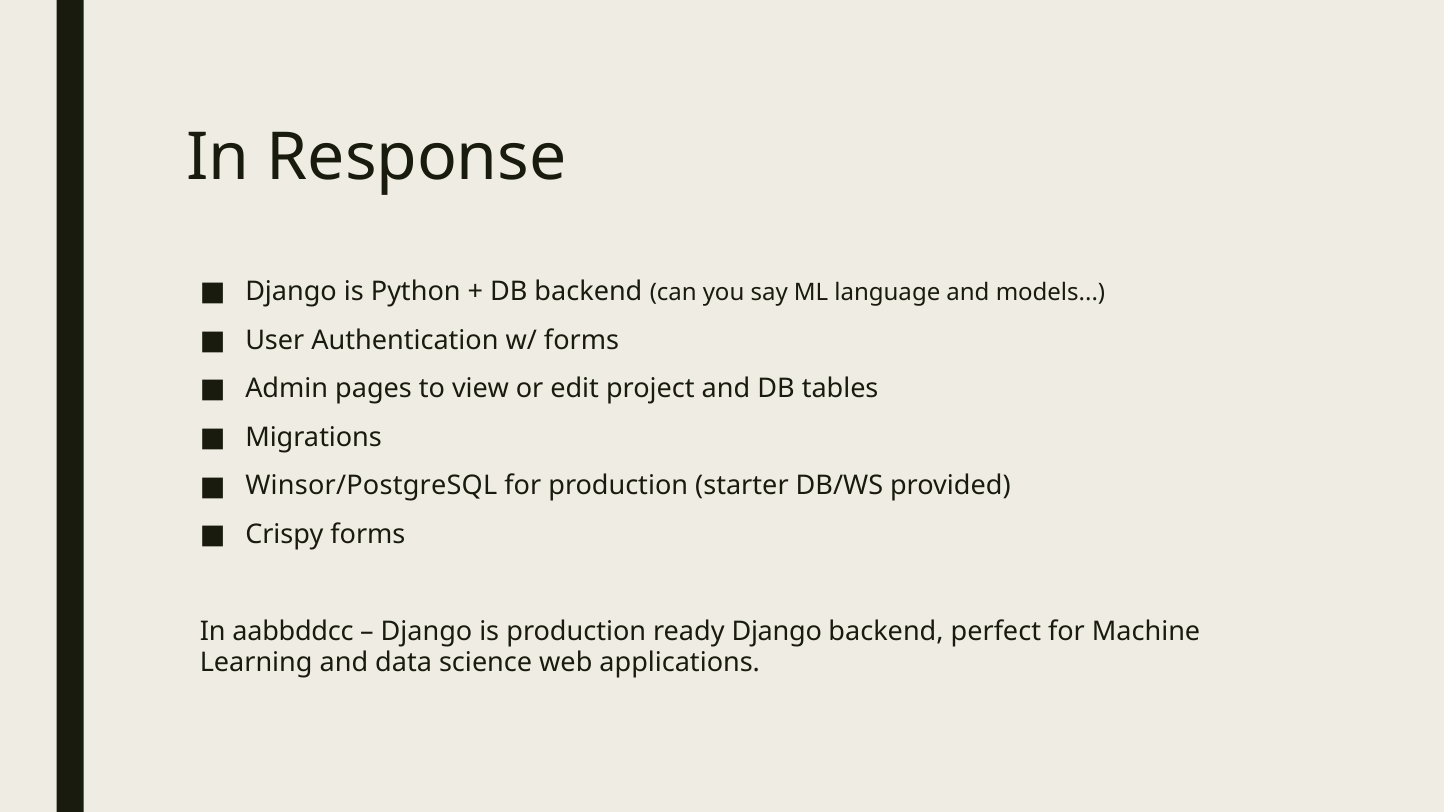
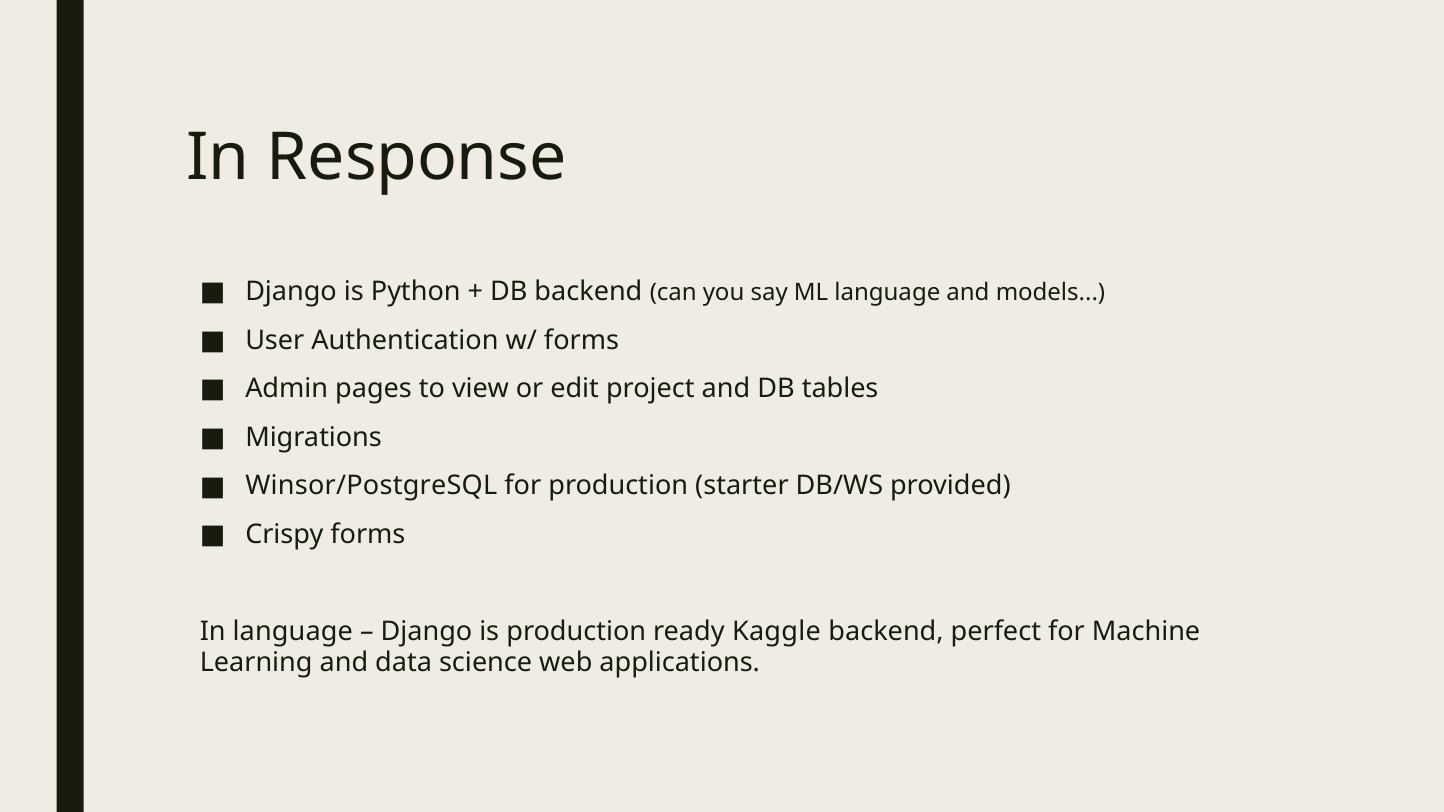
In aabbddcc: aabbddcc -> language (293, 632)
ready Django: Django -> Kaggle (776, 632)
